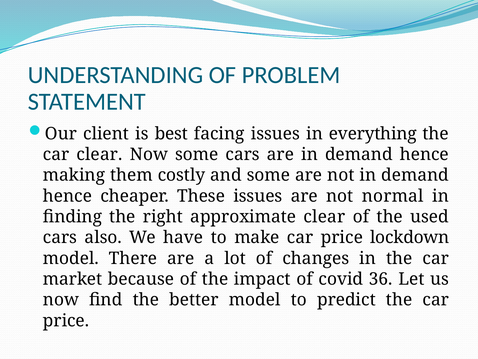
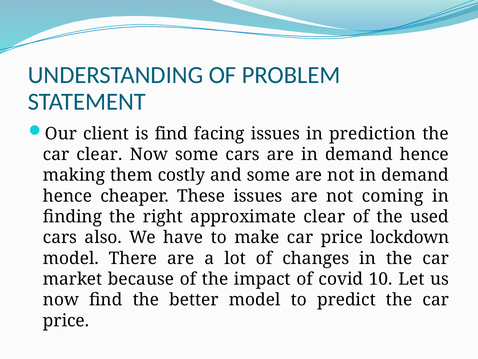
is best: best -> find (171, 133)
everything: everything -> prediction (373, 133)
normal: normal -> coming (393, 196)
36: 36 -> 10 (381, 279)
